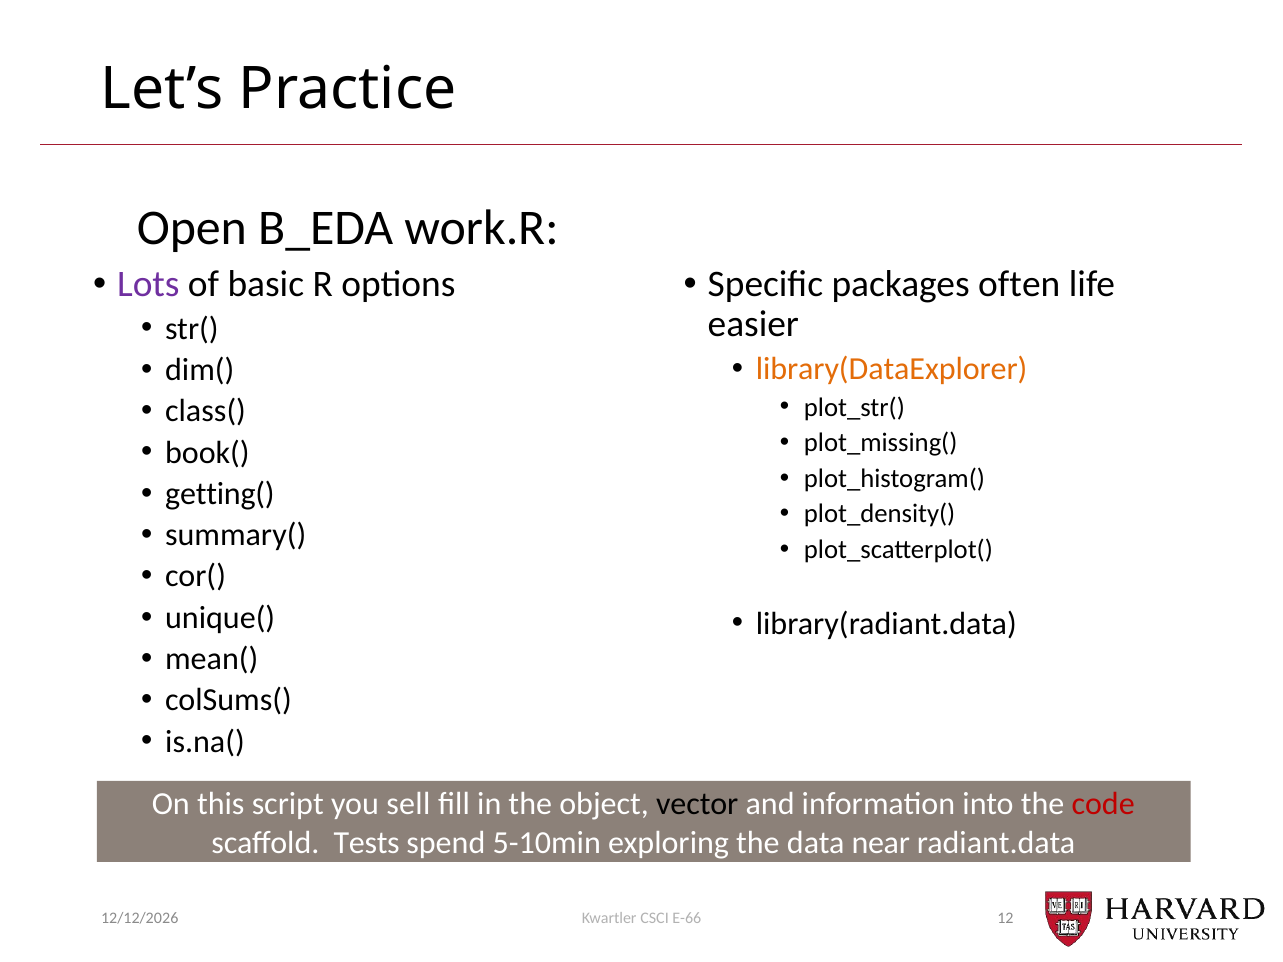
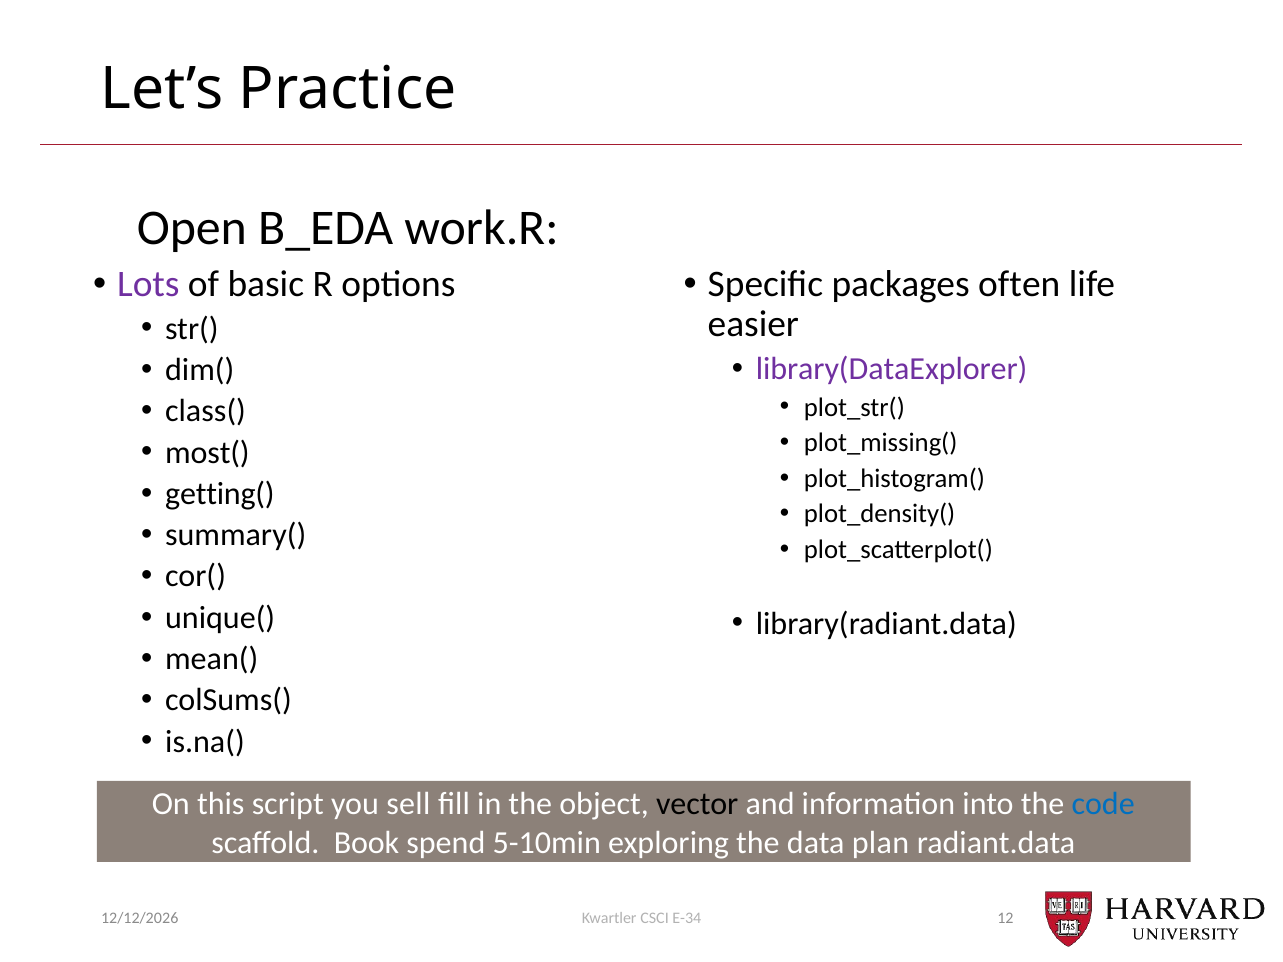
library(DataExplorer colour: orange -> purple (892, 369)
book(: book( -> most( (207, 453)
code colour: red -> blue (1103, 805)
Tests: Tests -> Book (367, 843)
near: near -> plan (880, 843)
E-66: E-66 -> E-34 (687, 919)
